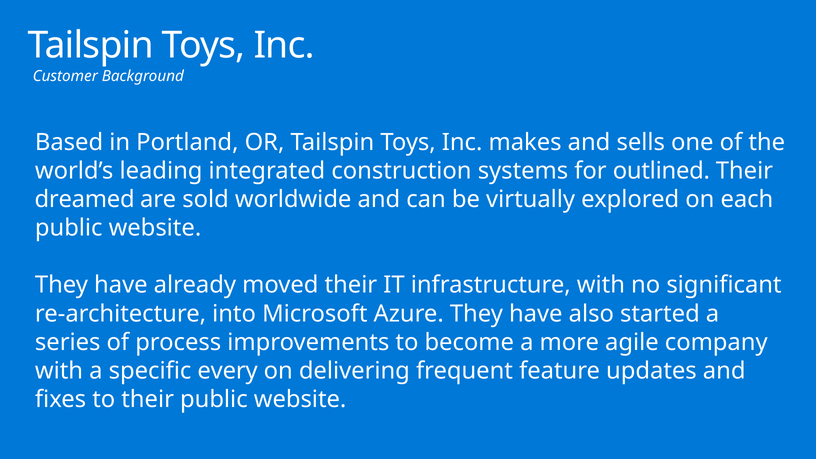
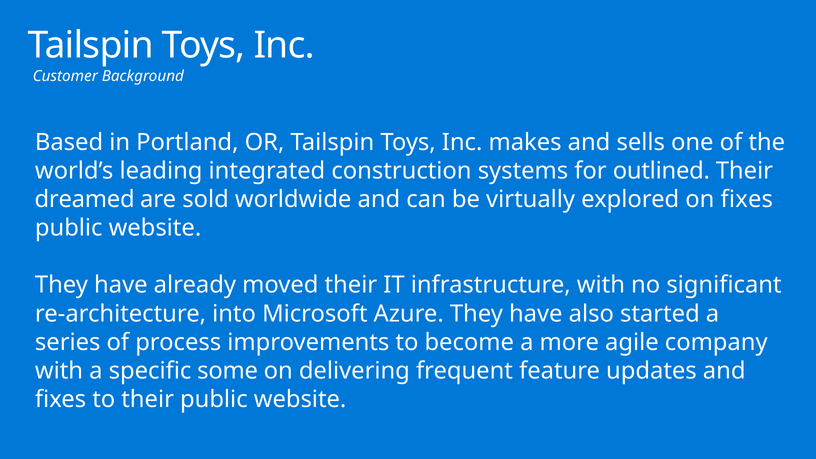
on each: each -> fixes (747, 199)
every: every -> some (228, 371)
